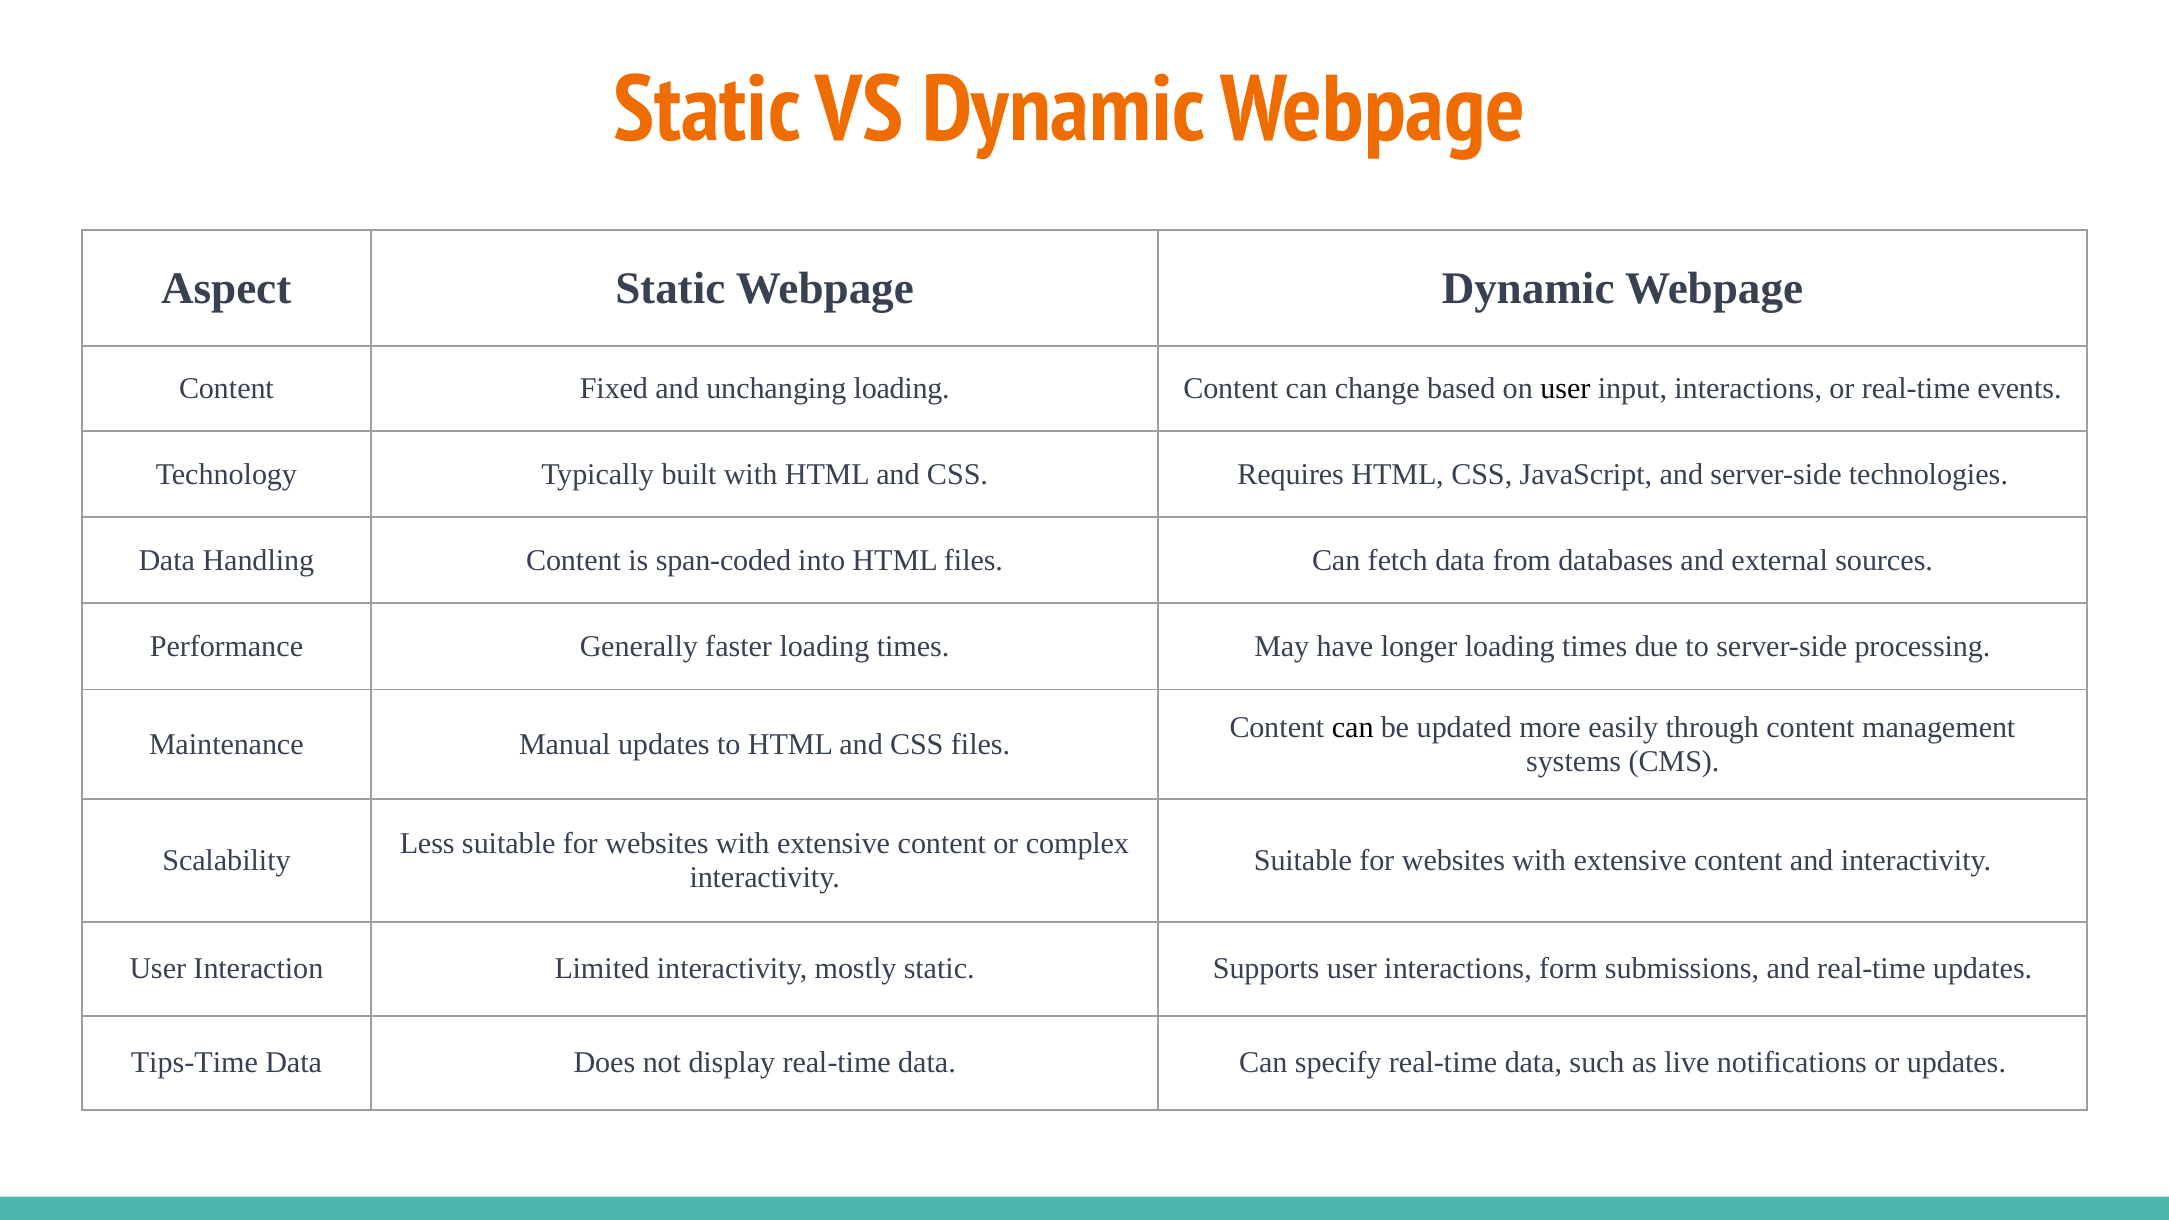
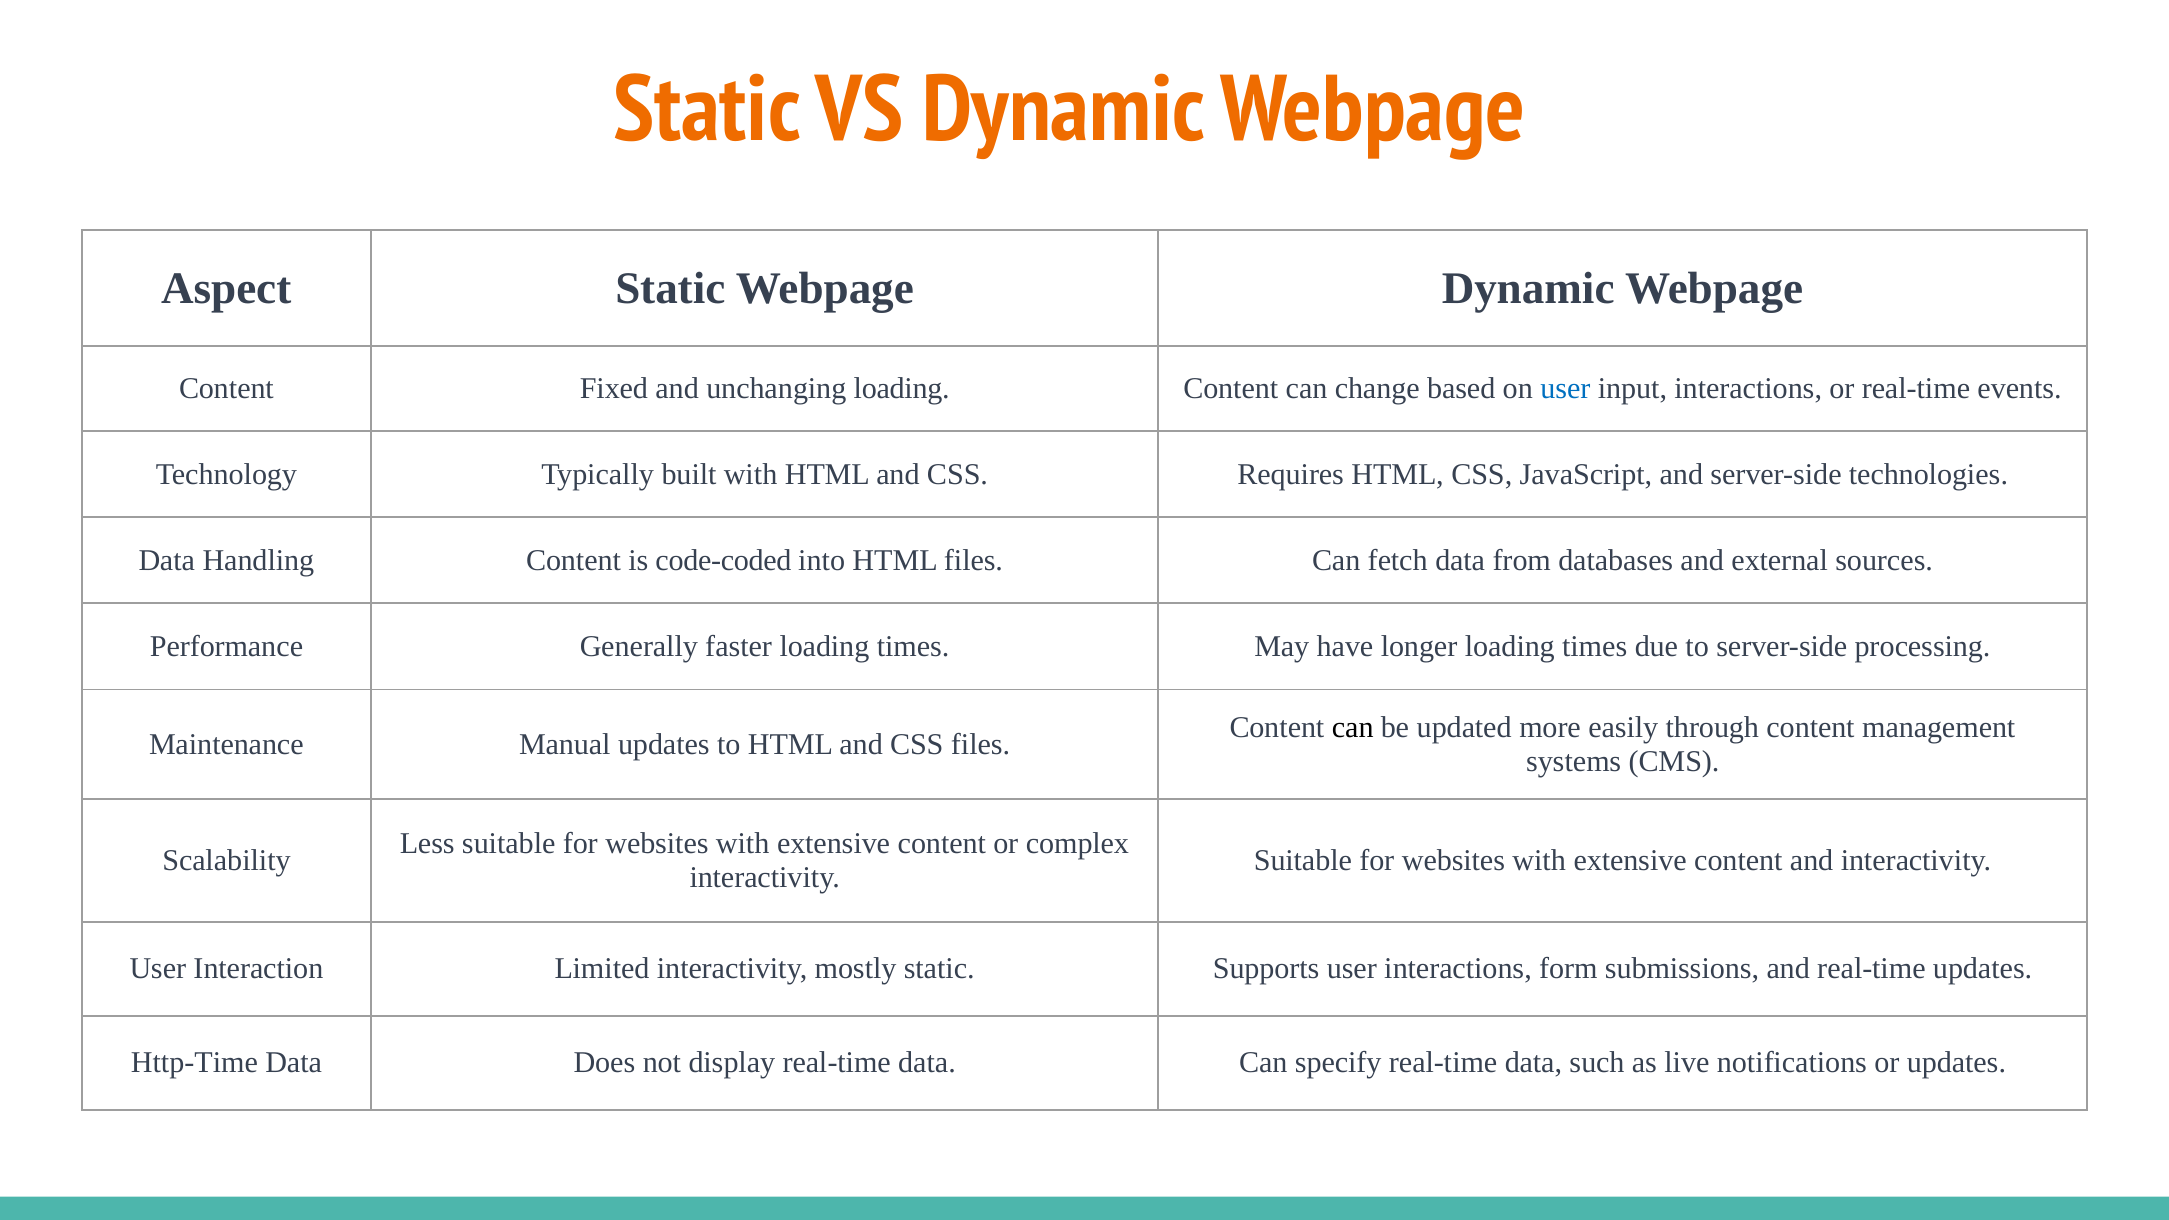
user colour: black -> blue (1565, 389)
span-coded: span-coded -> code-coded (724, 560)
Tips-Time: Tips-Time -> Http-Time (194, 1063)
